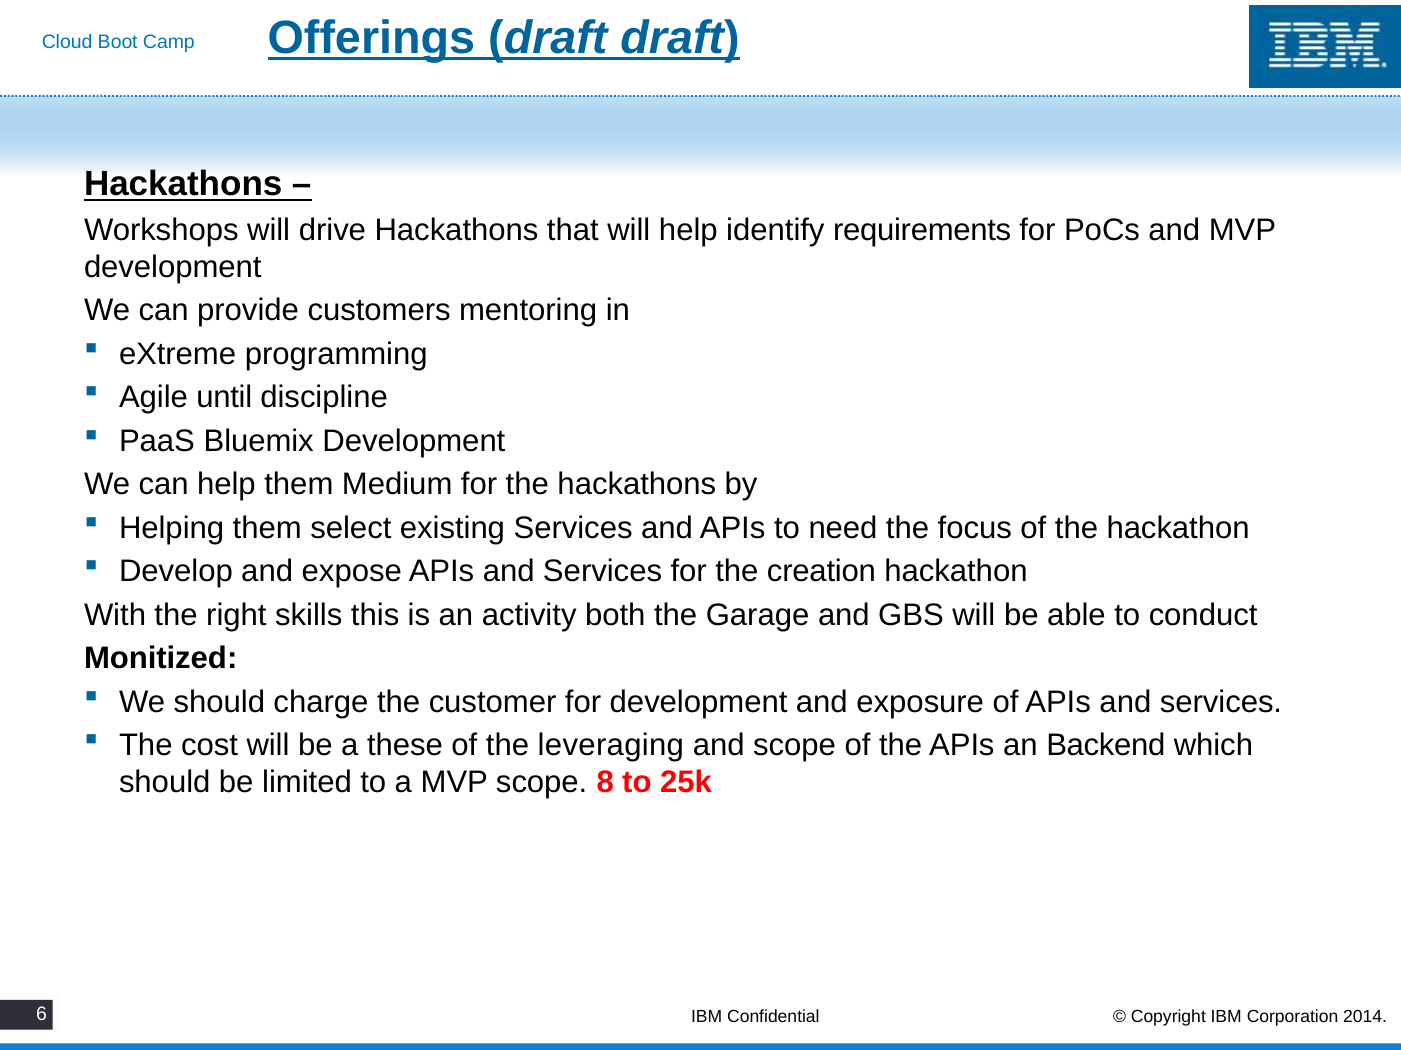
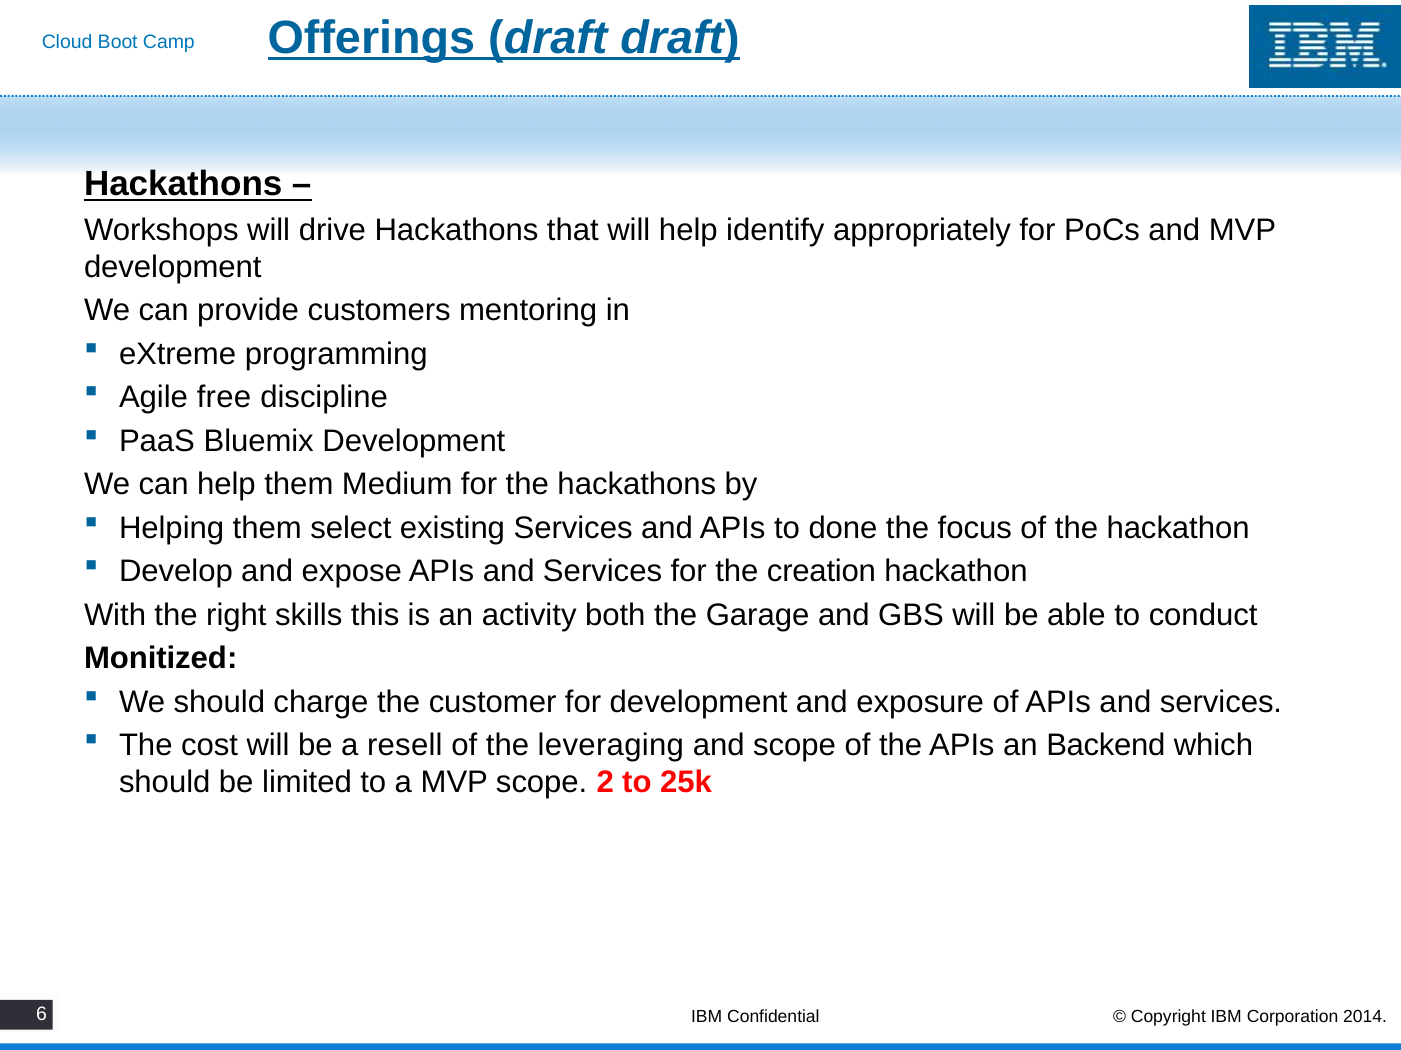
requirements: requirements -> appropriately (922, 230)
until: until -> free (224, 398)
need: need -> done (843, 528)
these: these -> resell (405, 746)
8: 8 -> 2 (605, 783)
